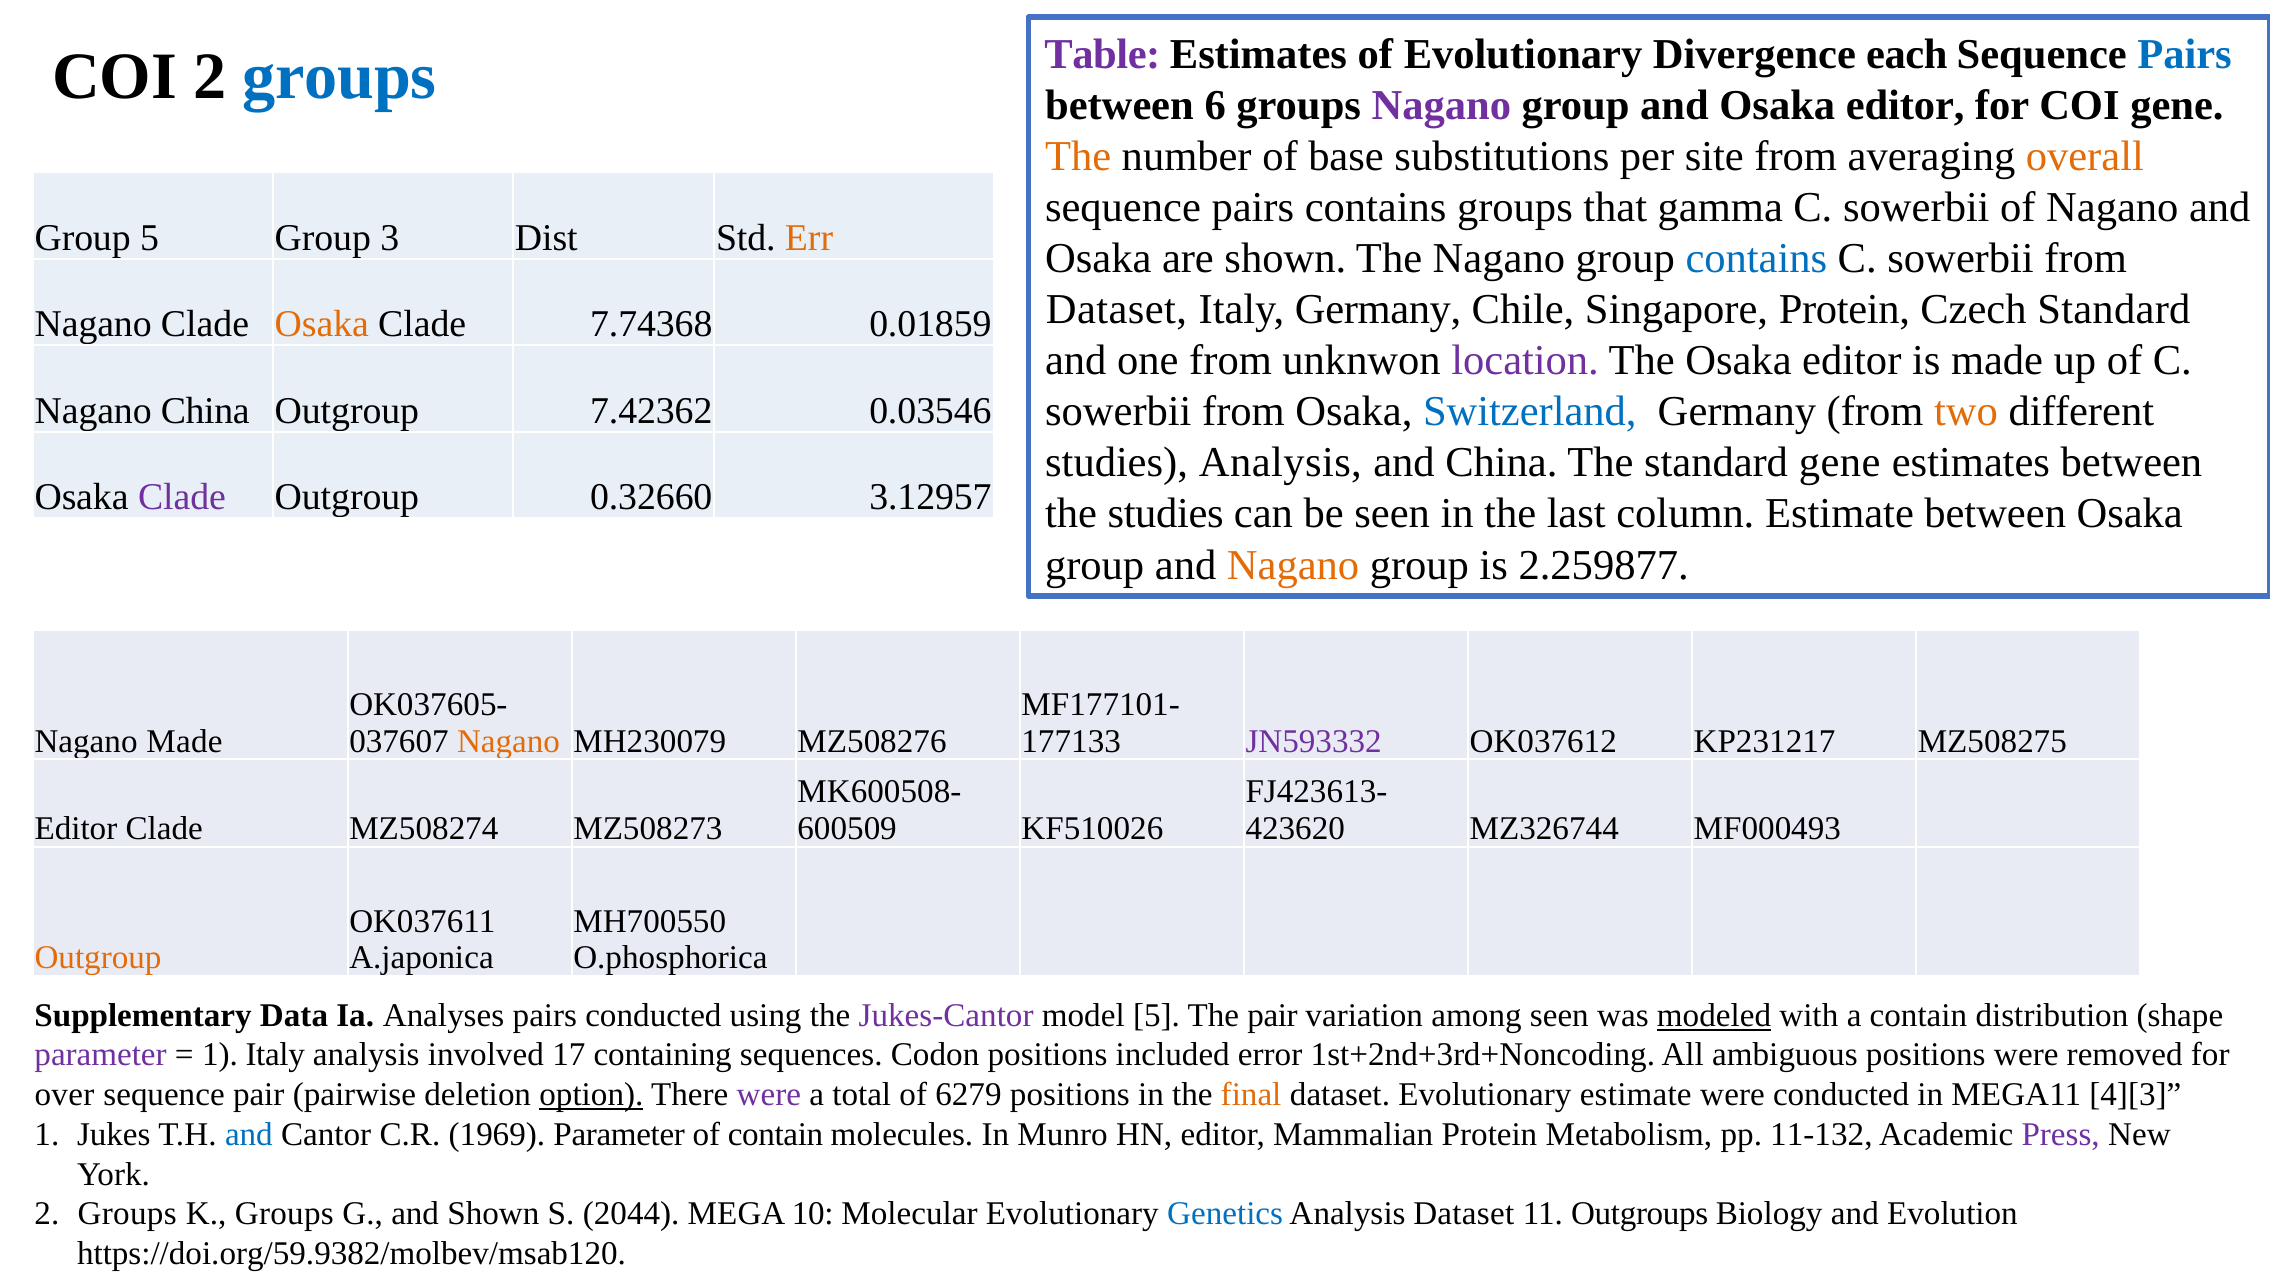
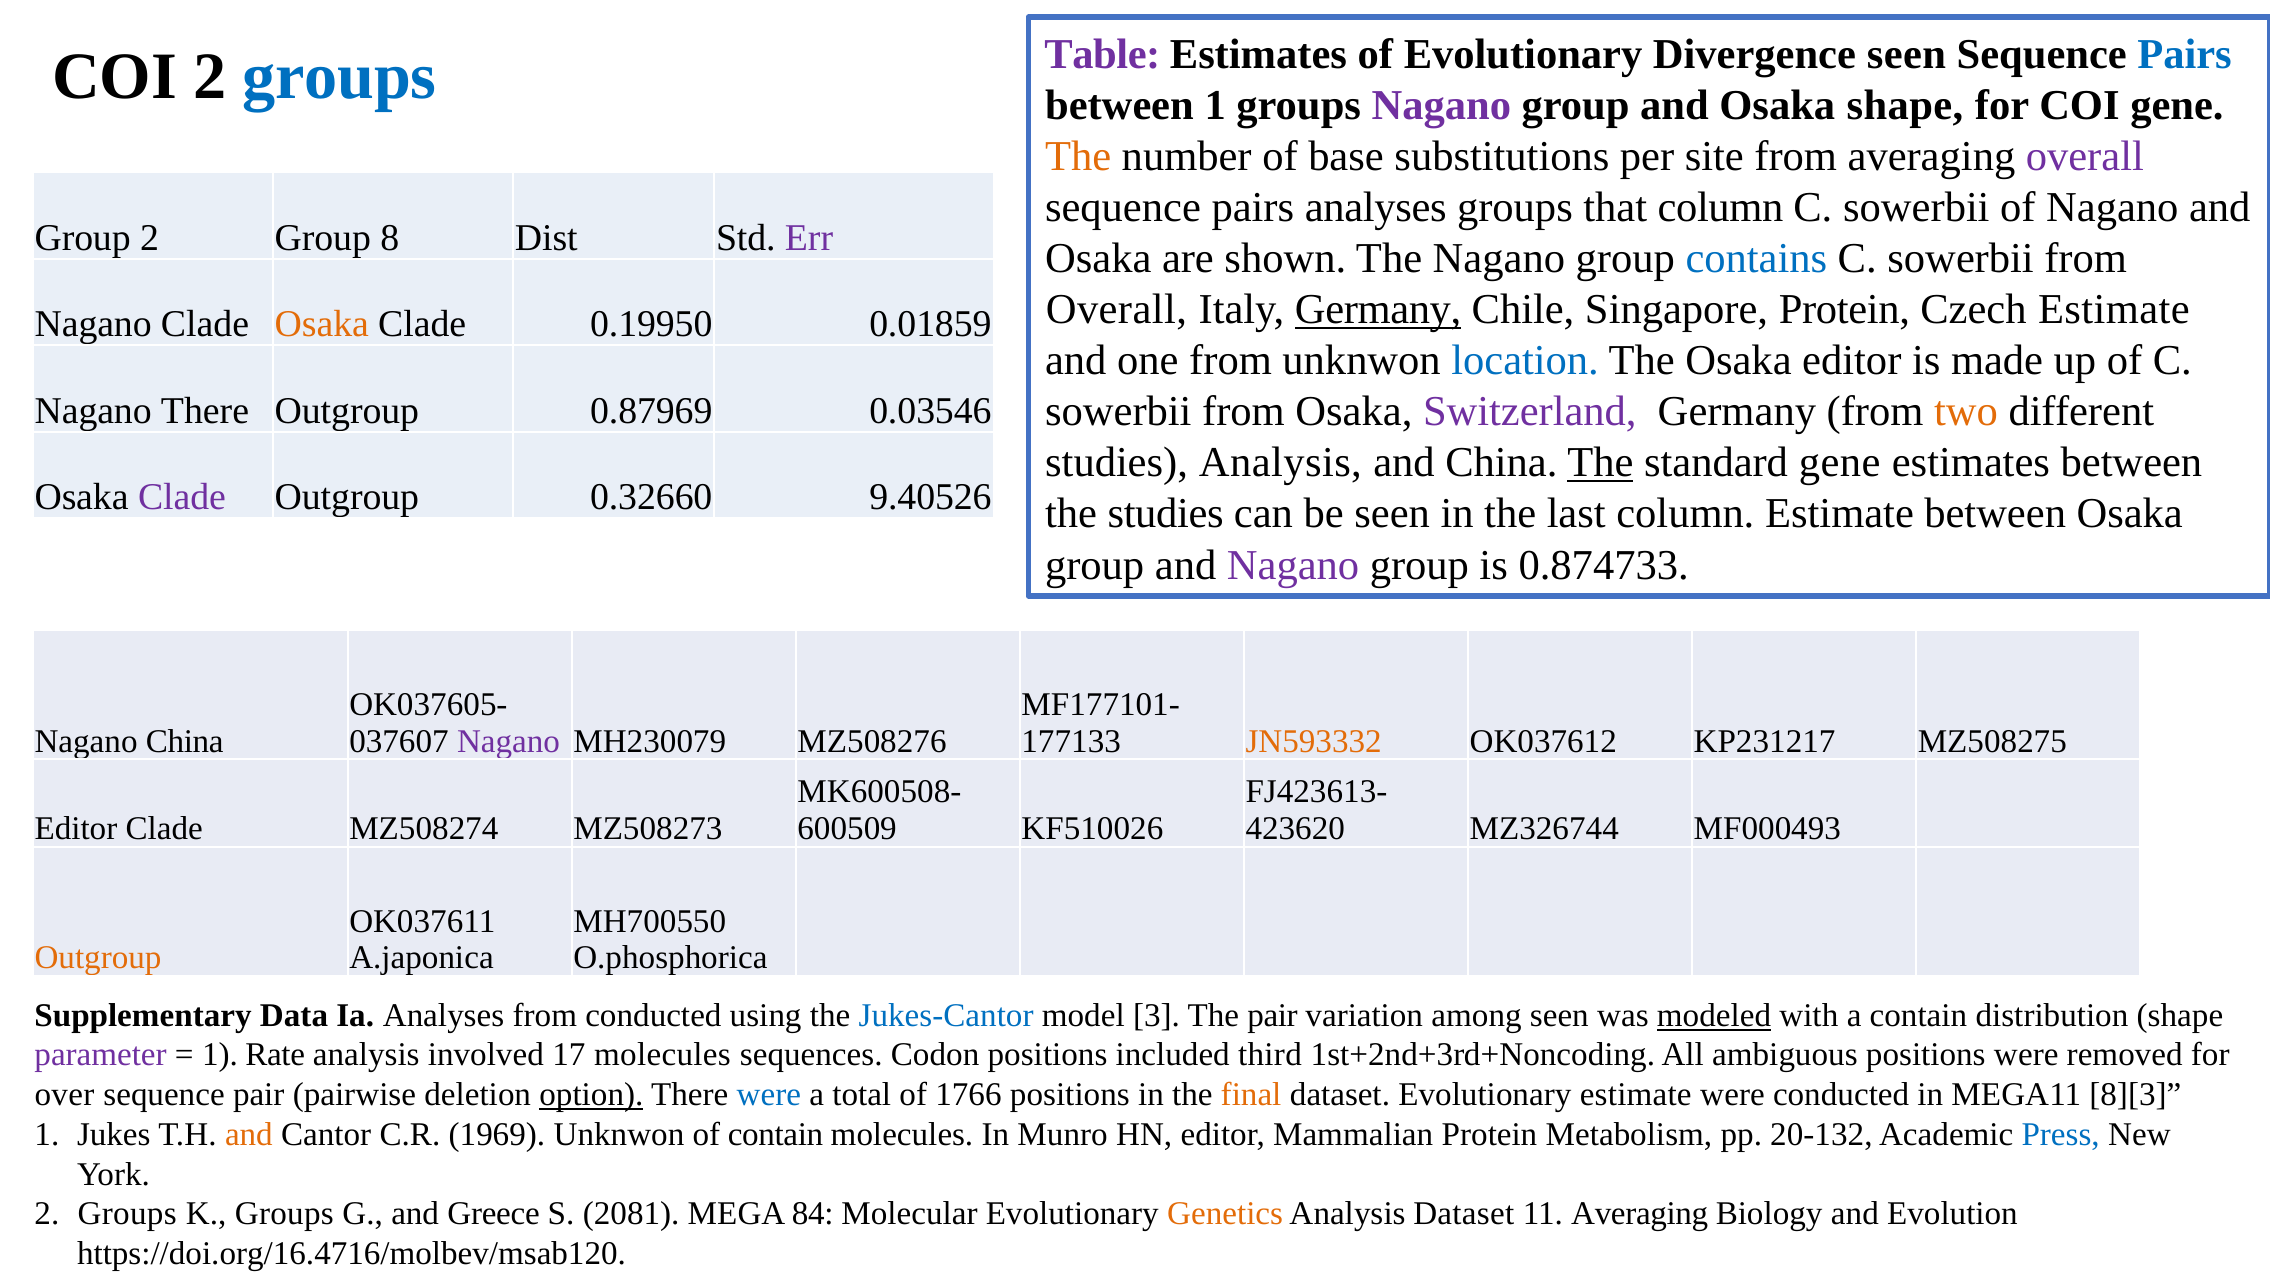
Divergence each: each -> seen (1906, 54)
between 6: 6 -> 1 (1215, 105)
and Osaka editor: editor -> shape (1905, 105)
overall colour: orange -> purple (2085, 156)
pairs contains: contains -> analyses (1376, 207)
that gamma: gamma -> column (1720, 207)
Group 5: 5 -> 2 (150, 238)
Group 3: 3 -> 8 (390, 238)
Err colour: orange -> purple (809, 238)
Dataset: Dataset -> Overall (1116, 310)
Germany underline: none -> present (1378, 310)
Czech Standard: Standard -> Estimate (2114, 310)
7.74368: 7.74368 -> 0.19950 (651, 324)
location colour: purple -> blue (1525, 361)
Switzerland colour: blue -> purple (1530, 412)
Nagano China: China -> There (205, 411)
7.42362: 7.42362 -> 0.87969 (651, 411)
The underline: none -> present (1600, 463)
3.12957: 3.12957 -> 9.40526 (930, 497)
Nagano colour: orange -> purple (1293, 565)
2.259877: 2.259877 -> 0.874733 (1604, 565)
Nagano Made: Made -> China (185, 741)
Nagano colour: orange -> purple (509, 741)
JN593332 colour: purple -> orange (1314, 741)
Analyses pairs: pairs -> from (545, 1015)
Jukes-Cantor colour: purple -> blue (946, 1015)
model 5: 5 -> 3 (1157, 1015)
1 Italy: Italy -> Rate (275, 1055)
17 containing: containing -> molecules (662, 1055)
error: error -> third (1270, 1055)
were colour: purple -> blue (769, 1095)
6279: 6279 -> 1766 (968, 1095)
4][3: 4][3 -> 8][3 (2135, 1095)
and colour: blue -> orange (249, 1134)
1969 Parameter: Parameter -> Unknwon (619, 1134)
11-132: 11-132 -> 20-132 (1821, 1134)
Press colour: purple -> blue (2061, 1134)
and Shown: Shown -> Greece (494, 1214)
2044: 2044 -> 2081 (631, 1214)
10: 10 -> 84 (813, 1214)
Genetics colour: blue -> orange (1225, 1214)
11 Outgroups: Outgroups -> Averaging (1640, 1214)
https://doi.org/59.9382/molbev/msab120: https://doi.org/59.9382/molbev/msab120 -> https://doi.org/16.4716/molbev/msab120 (351, 1254)
